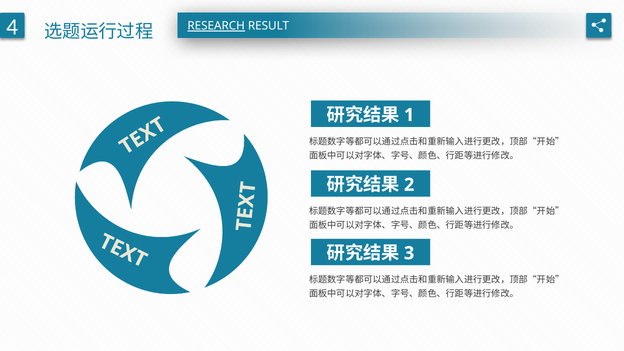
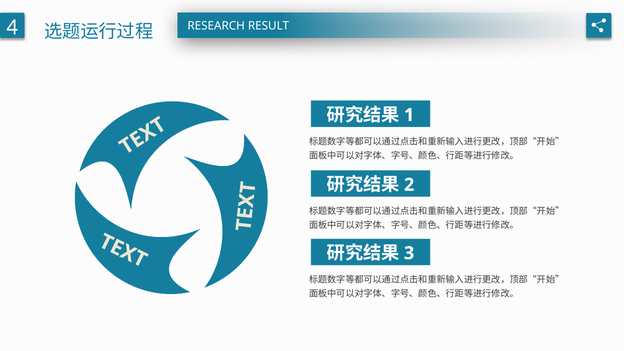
RESEARCH underline: present -> none (216, 26)
